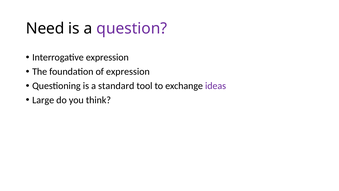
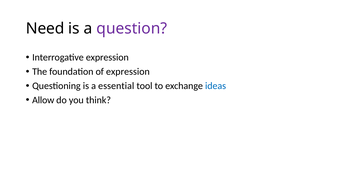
standard: standard -> essential (116, 86)
ideas colour: purple -> blue (216, 86)
Large: Large -> Allow (43, 100)
